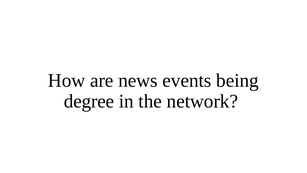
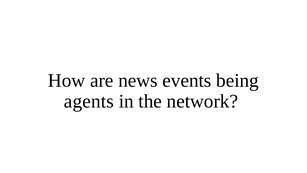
degree: degree -> agents (89, 101)
